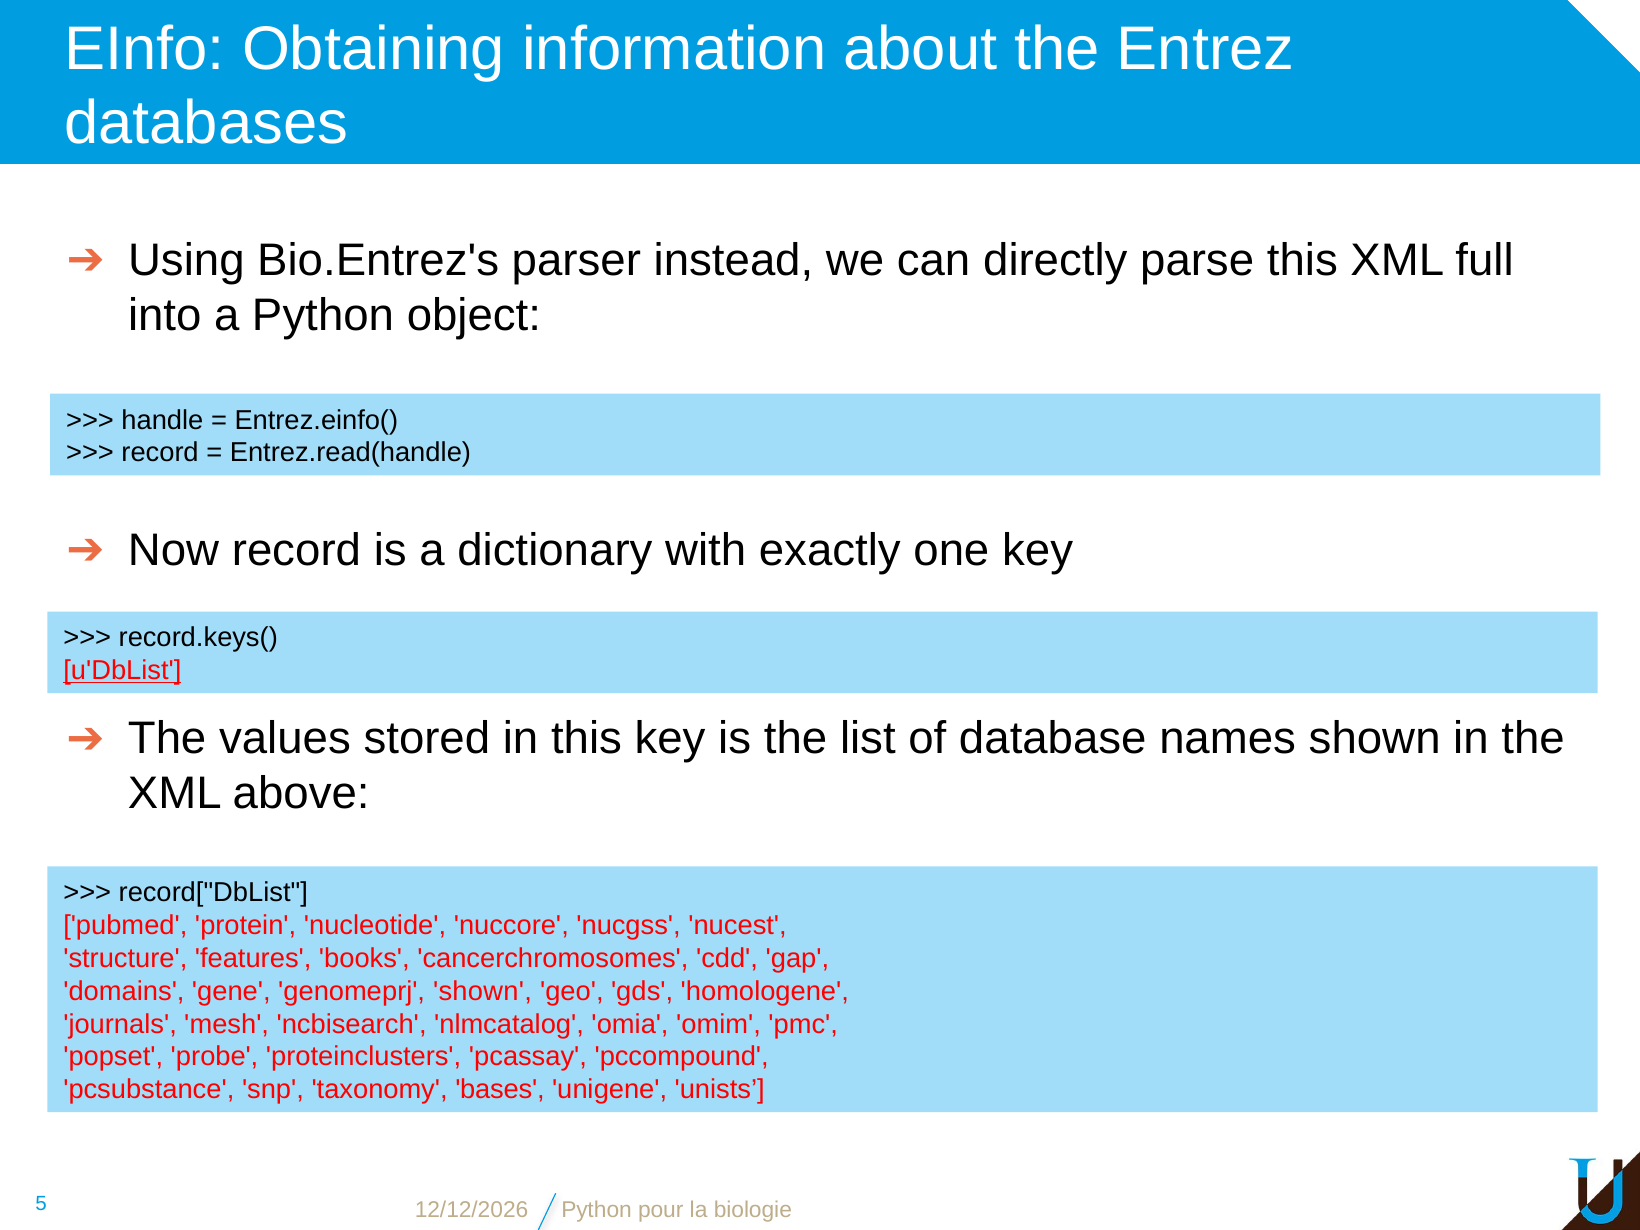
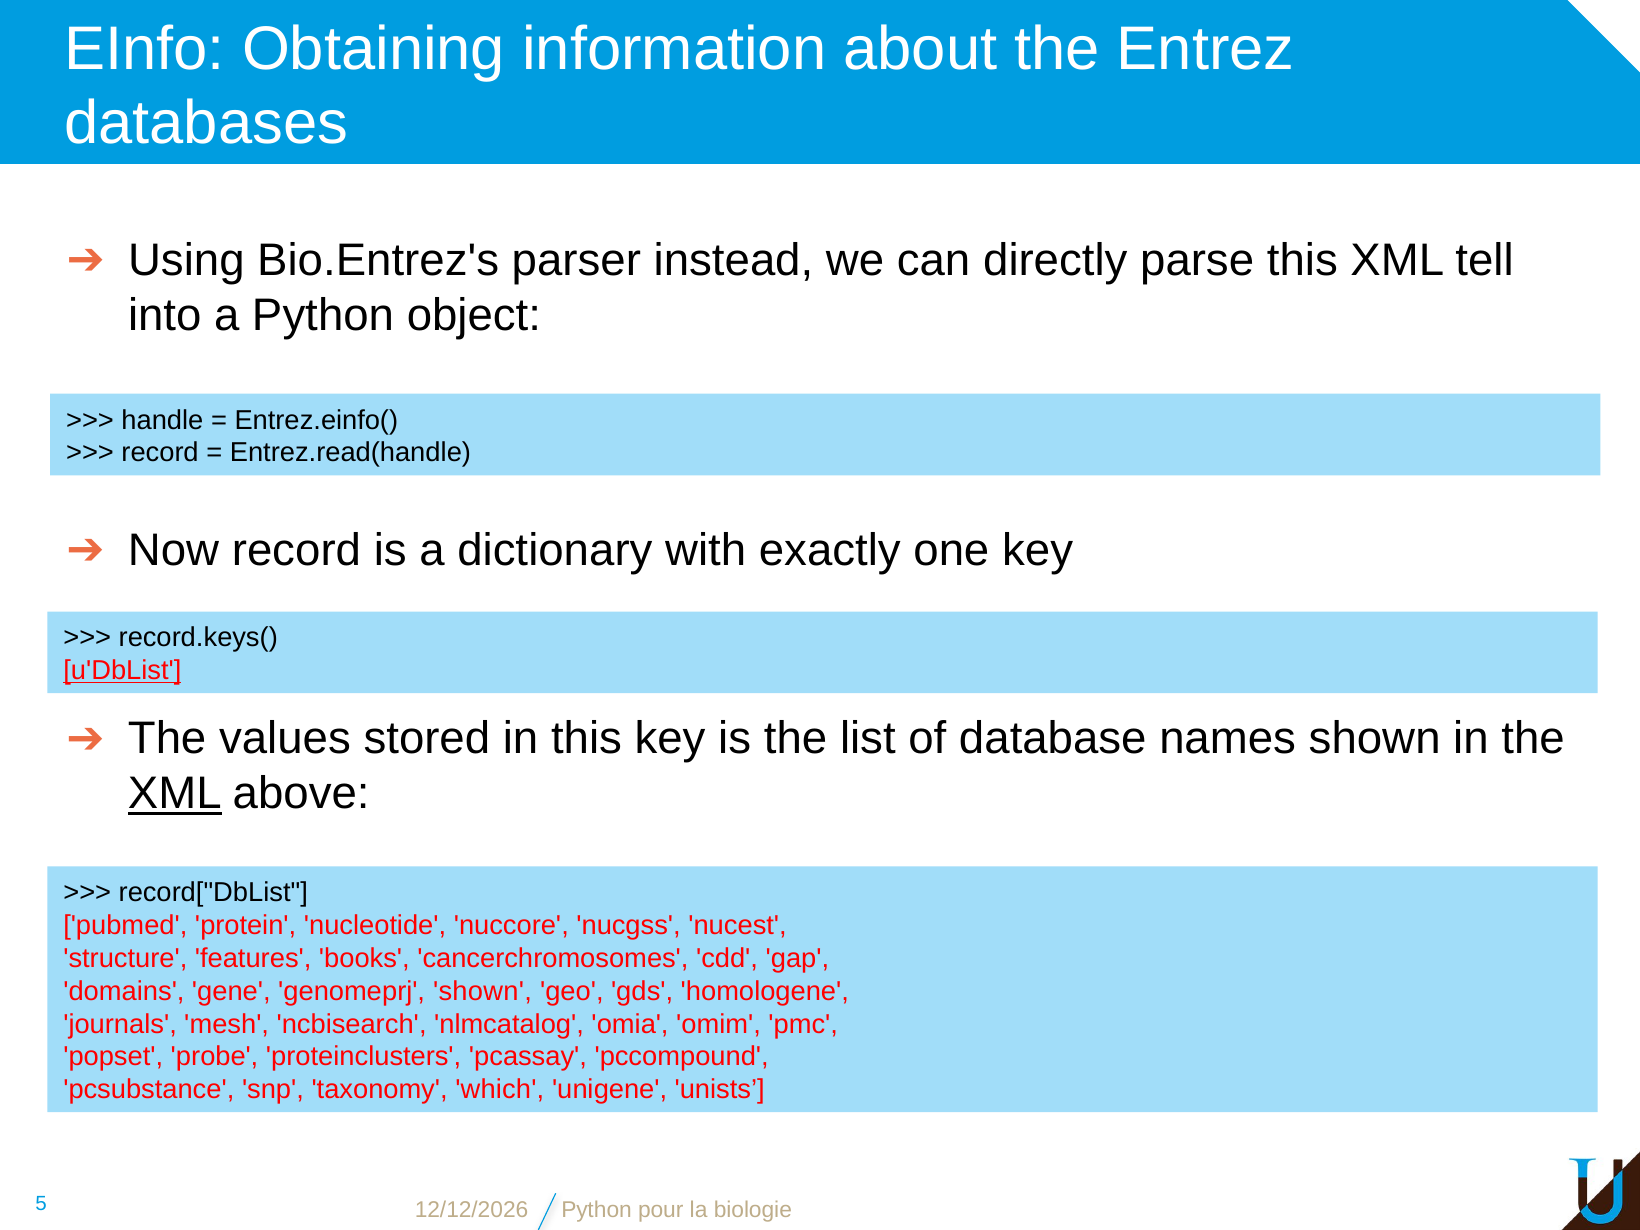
full: full -> tell (1484, 260)
XML underline: none -> present (175, 794)
bases: bases -> which (500, 1090)
